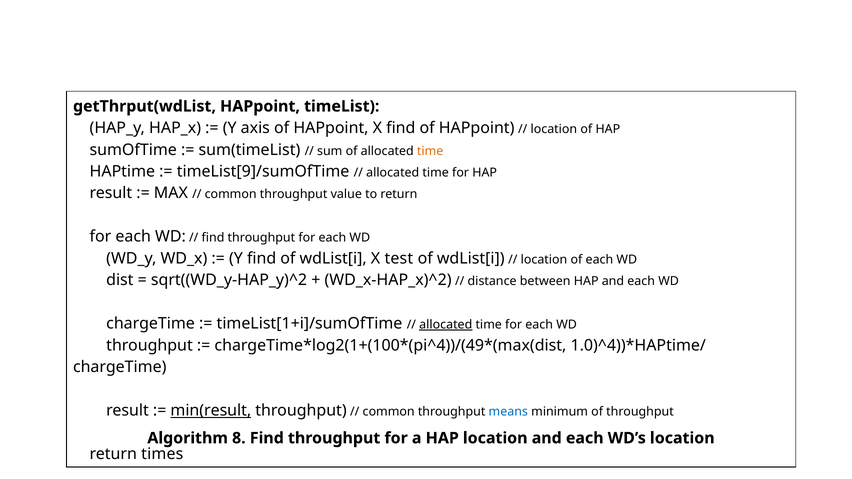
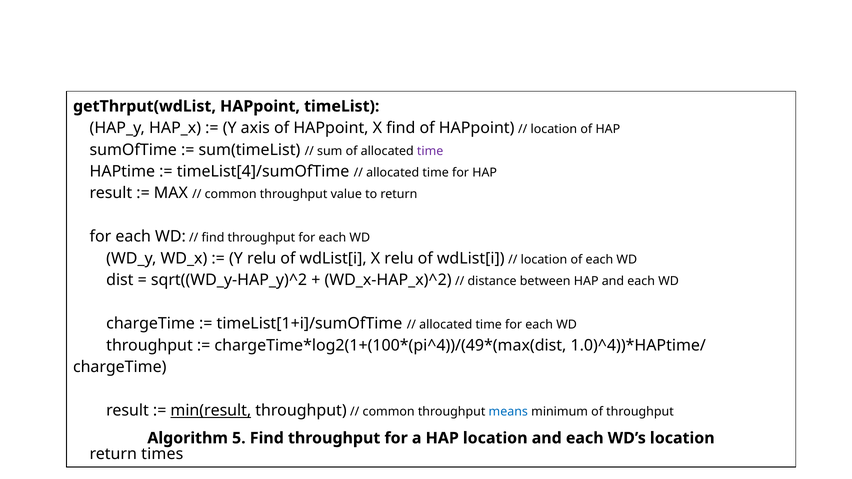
time colour: orange -> purple (430, 151)
timeList[9]/sumOfTime: timeList[9]/sumOfTime -> timeList[4]/sumOfTime (263, 172)
Y find: find -> relu (262, 259)
X test: test -> relu (399, 259)
allocated underline: present -> none (446, 325)
8: 8 -> 5 (239, 438)
